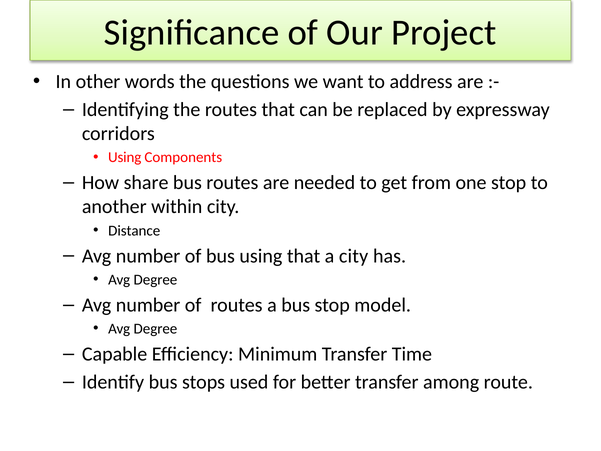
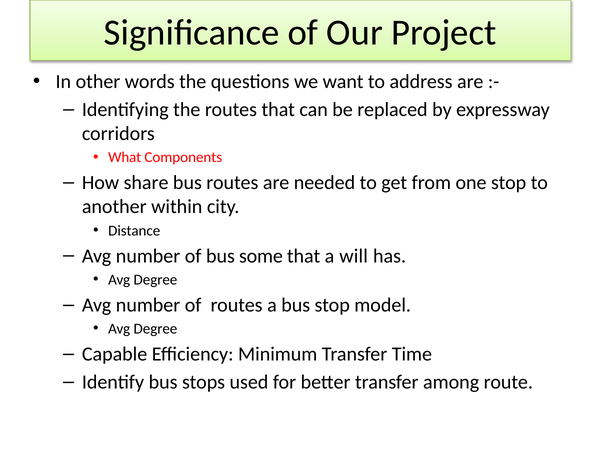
Using: Using -> What (125, 157)
bus using: using -> some (261, 256)
a city: city -> will (354, 256)
